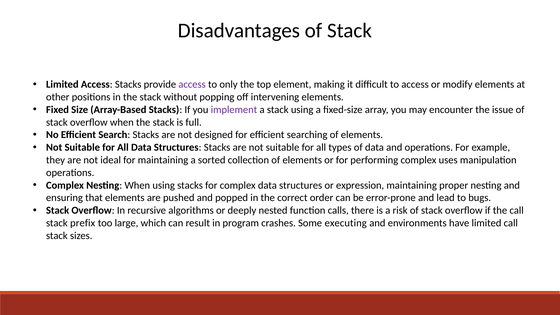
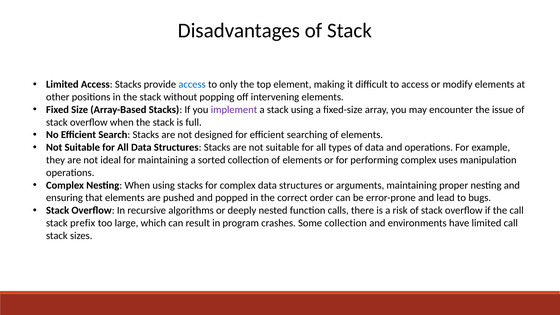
access colour: purple -> blue (192, 84)
expression: expression -> arguments (360, 185)
Some executing: executing -> collection (346, 223)
